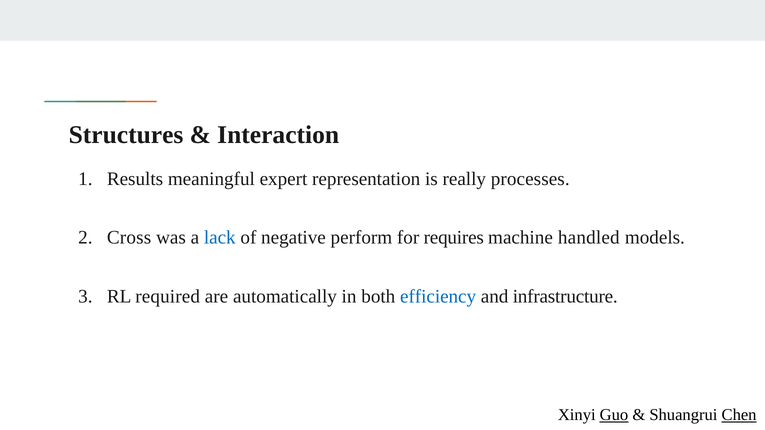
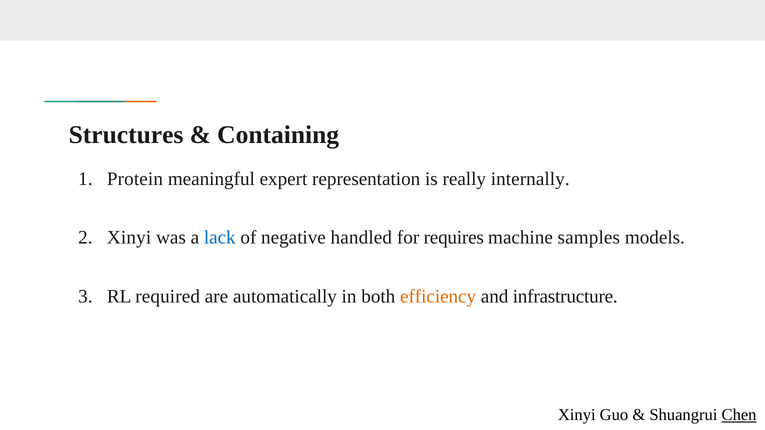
Interaction: Interaction -> Containing (278, 135)
Results: Results -> Protein (135, 179)
processes: processes -> internally (530, 179)
Cross: Cross -> Xinyi (129, 238)
perform: perform -> handled (361, 238)
handled: handled -> samples (589, 238)
efficiency colour: blue -> orange (438, 296)
Guo underline: present -> none (614, 415)
